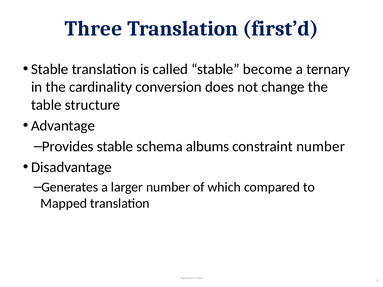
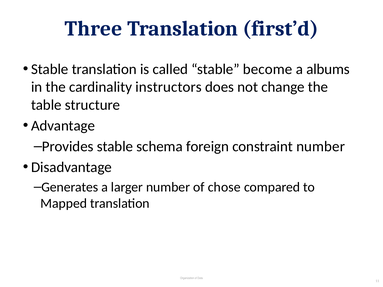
ternary: ternary -> albums (328, 69)
conversion: conversion -> instructors (169, 87)
albums: albums -> foreign (207, 147)
which: which -> chose (224, 187)
